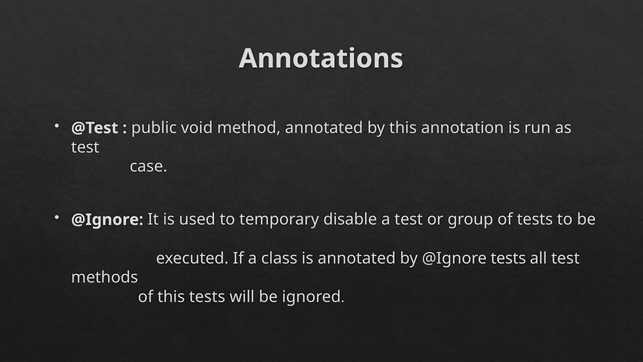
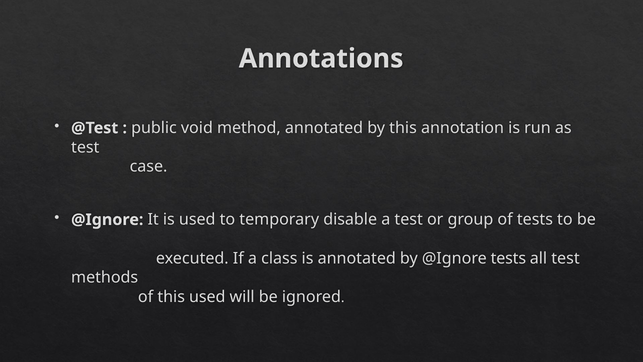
this tests: tests -> used (207, 297)
